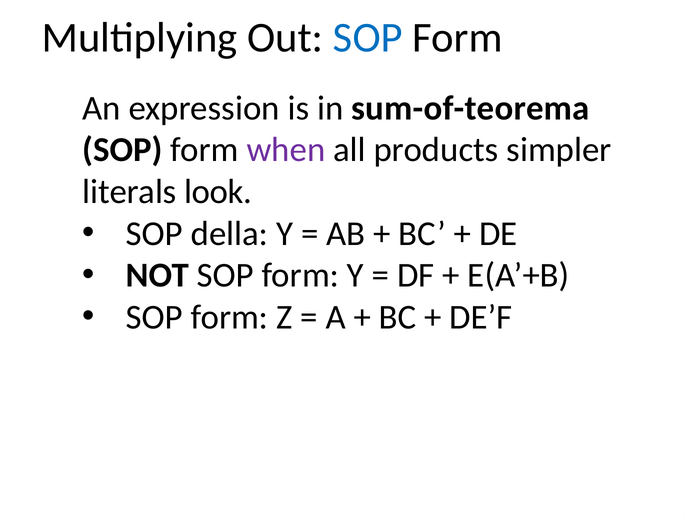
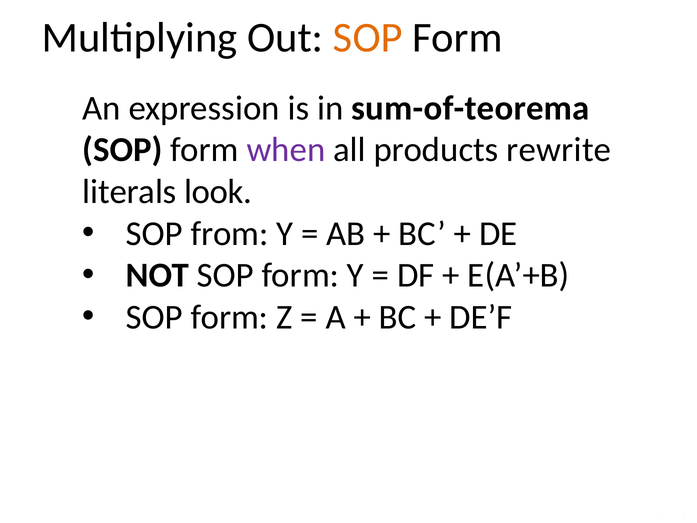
SOP colour: blue -> orange (368, 38)
simpler: simpler -> rewrite (559, 150)
della: della -> from (230, 234)
